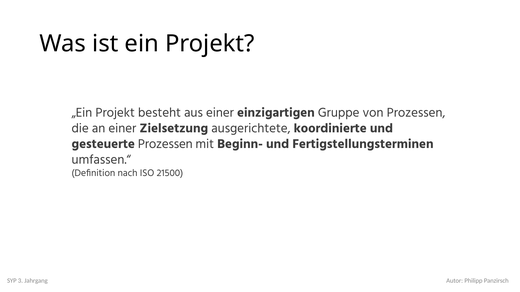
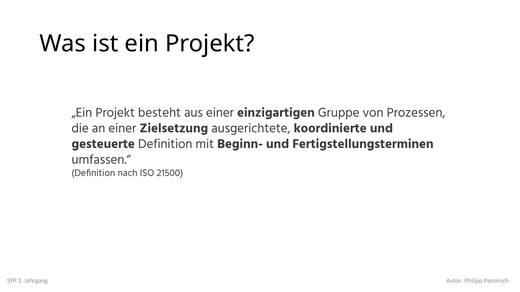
gesteuerte Prozessen: Prozessen -> Definition (165, 144)
